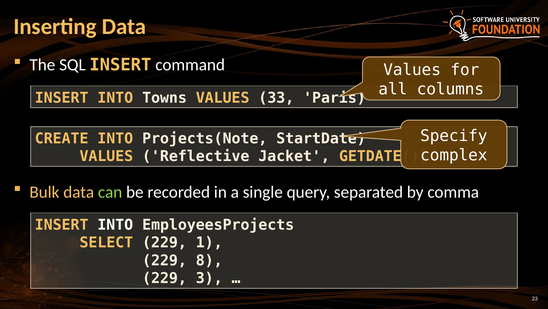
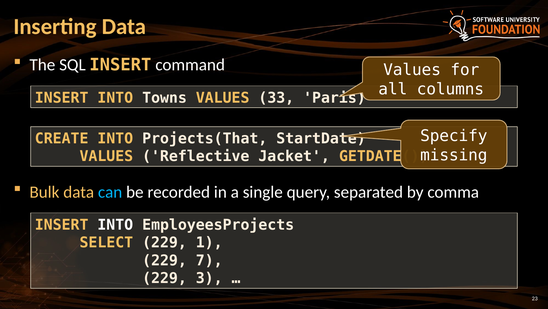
Projects(Note: Projects(Note -> Projects(That (205, 138)
complex: complex -> missing (454, 155)
can colour: light green -> light blue (110, 192)
8: 8 -> 7 (209, 260)
